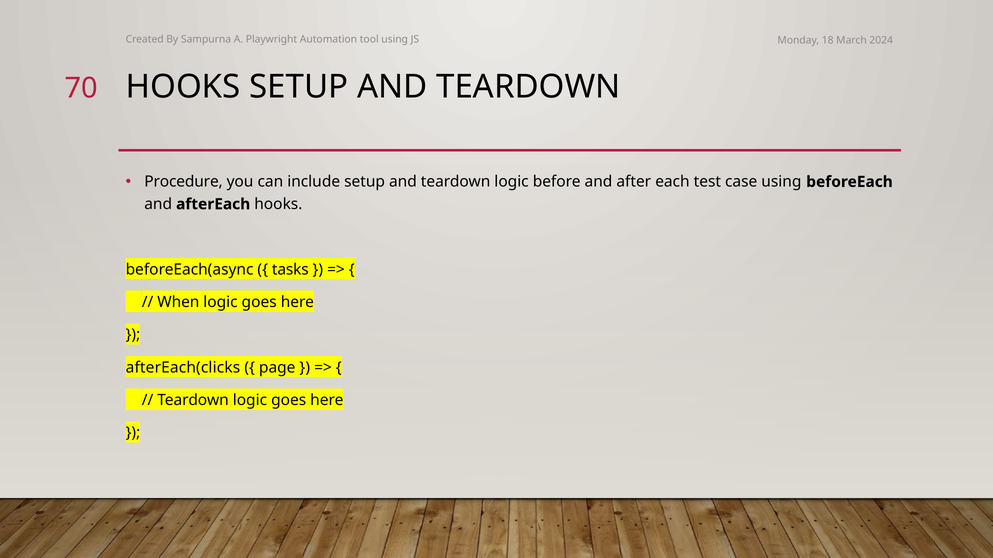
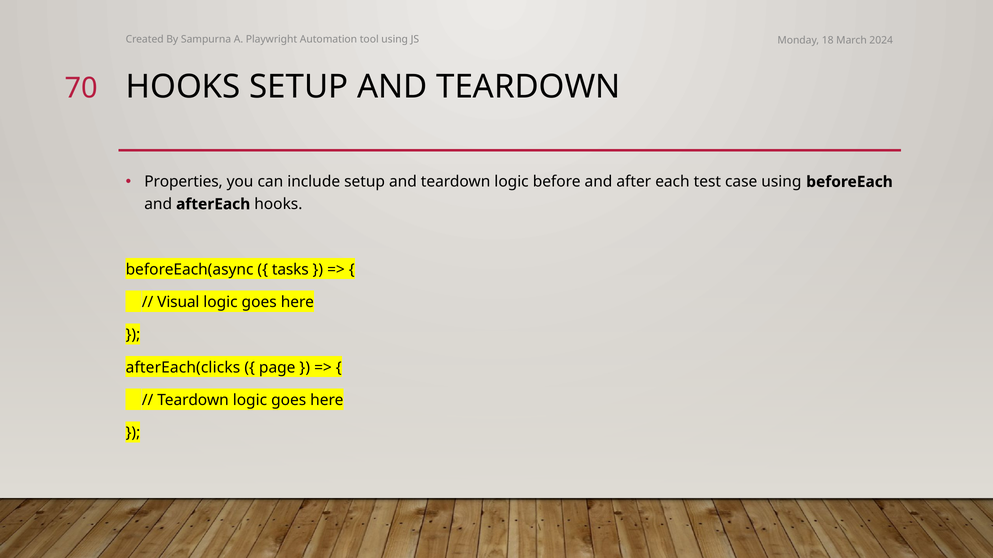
Procedure: Procedure -> Properties (184, 182)
When: When -> Visual (178, 302)
